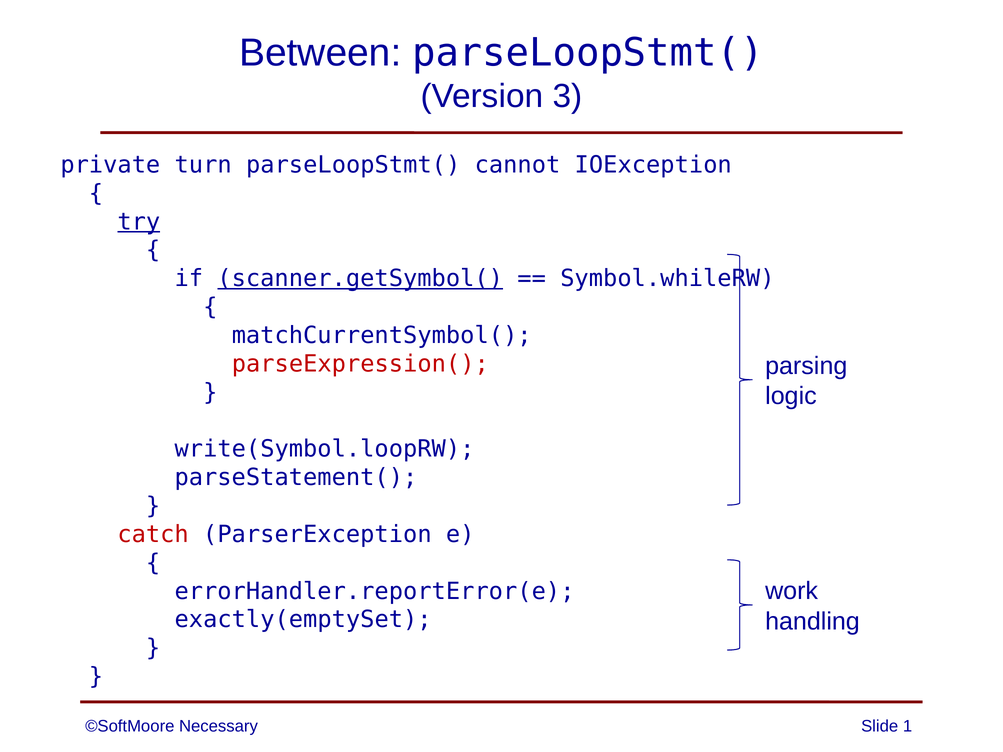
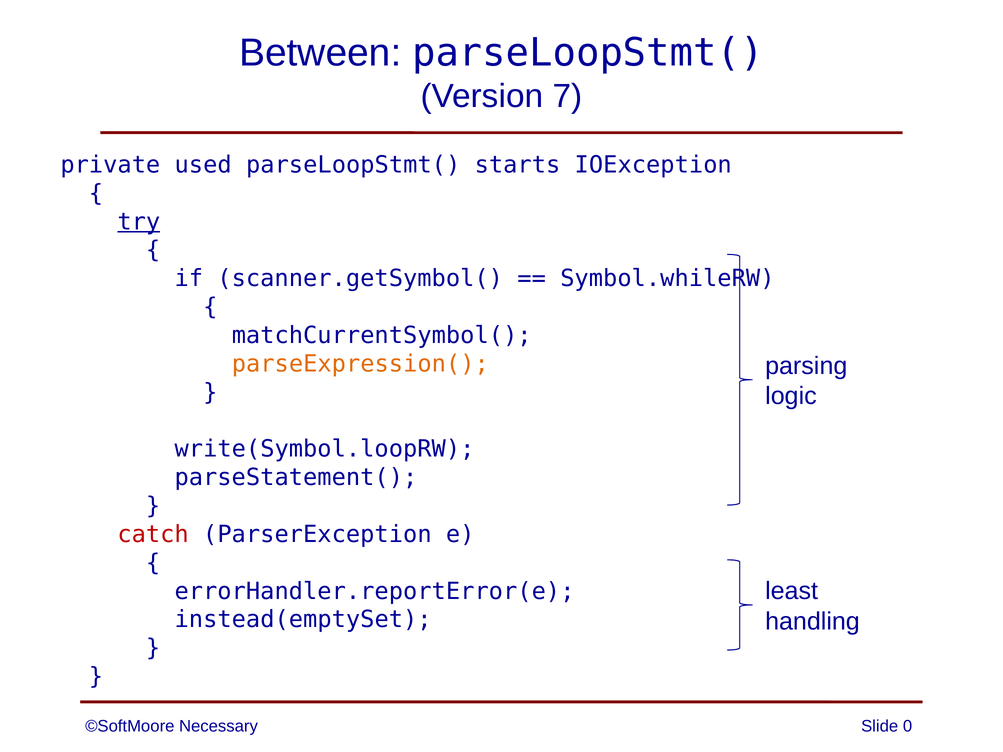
3: 3 -> 7 (567, 96)
turn: turn -> used (203, 165)
cannot: cannot -> starts (517, 165)
scanner.getSymbol( underline: present -> none (360, 279)
parseExpression( colour: red -> orange (360, 364)
work: work -> least (792, 591)
exactly(emptySet: exactly(emptySet -> instead(emptySet (303, 620)
1: 1 -> 0 (908, 727)
